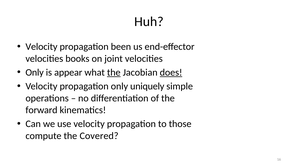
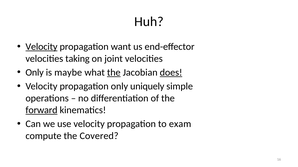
Velocity underline: none -> present (41, 47)
been: been -> want (121, 47)
books: books -> taking (77, 59)
appear: appear -> maybe (68, 73)
forward underline: none -> present (41, 110)
those: those -> exam (180, 124)
